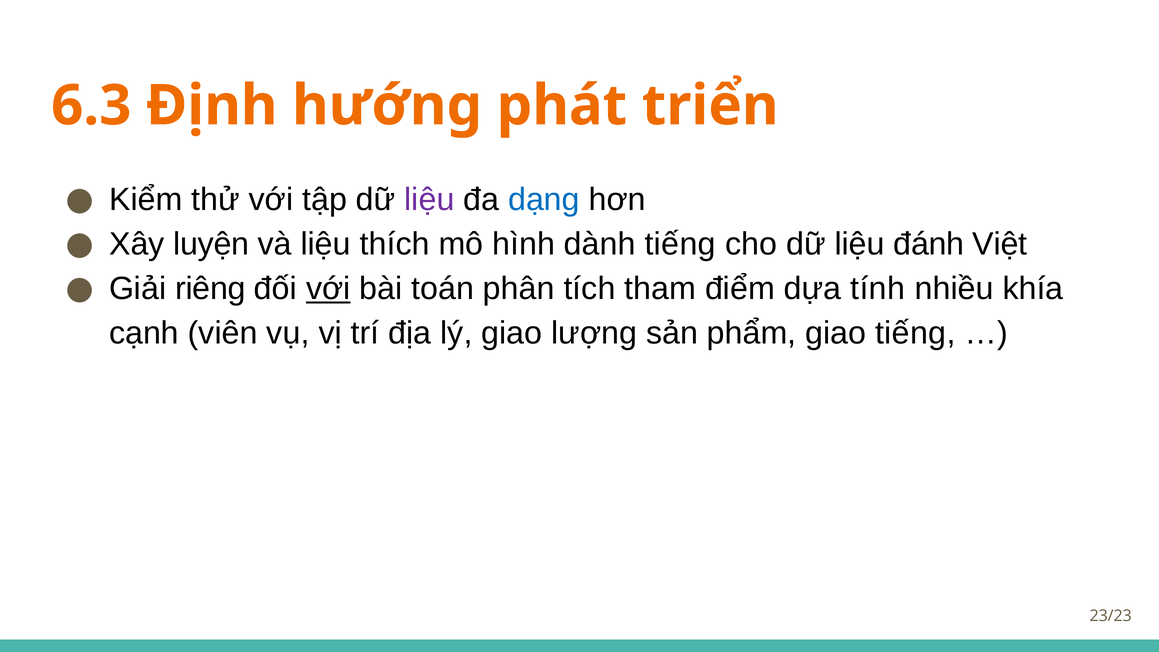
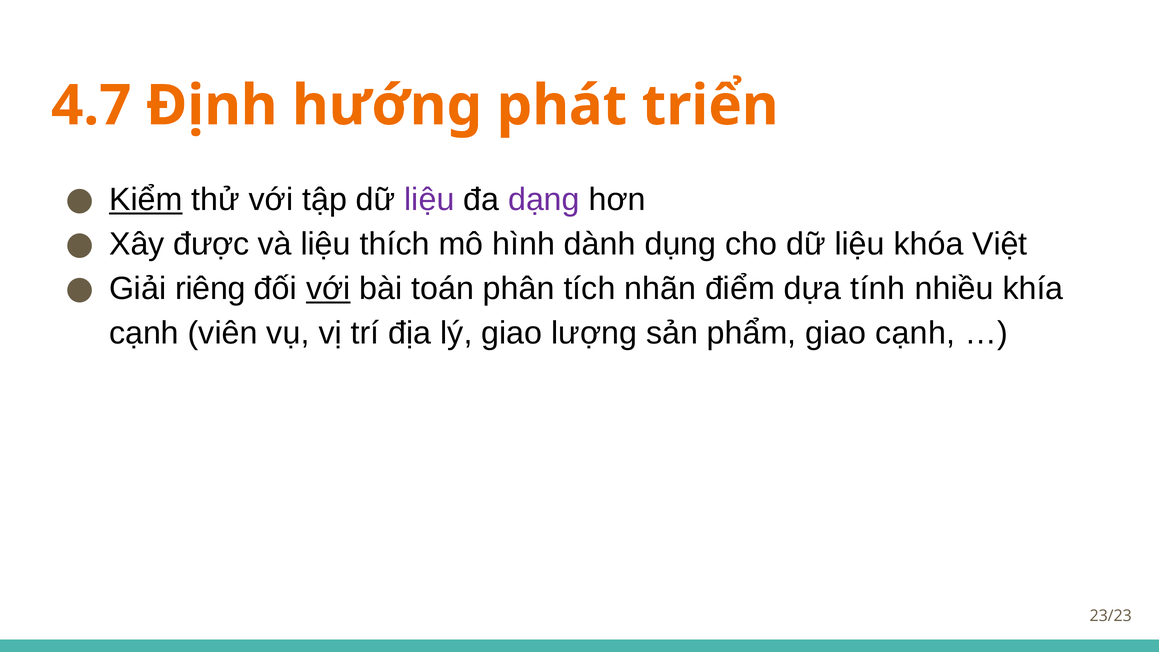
6.3: 6.3 -> 4.7 (91, 106)
Kiểm underline: none -> present (146, 200)
dạng colour: blue -> purple (544, 200)
luyện: luyện -> được (211, 244)
dành tiếng: tiếng -> dụng (680, 244)
đánh: đánh -> khóa (929, 244)
tham: tham -> nhãn (660, 289)
giao tiếng: tiếng -> cạnh (915, 333)
